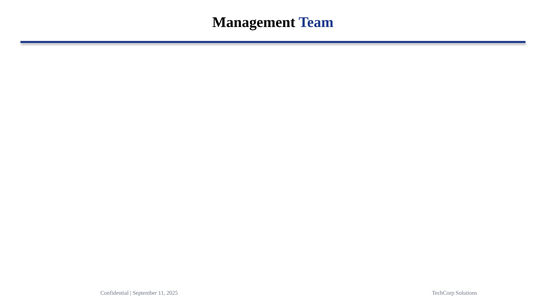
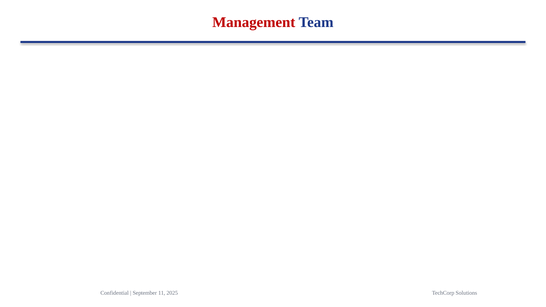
Management colour: black -> red (254, 22)
